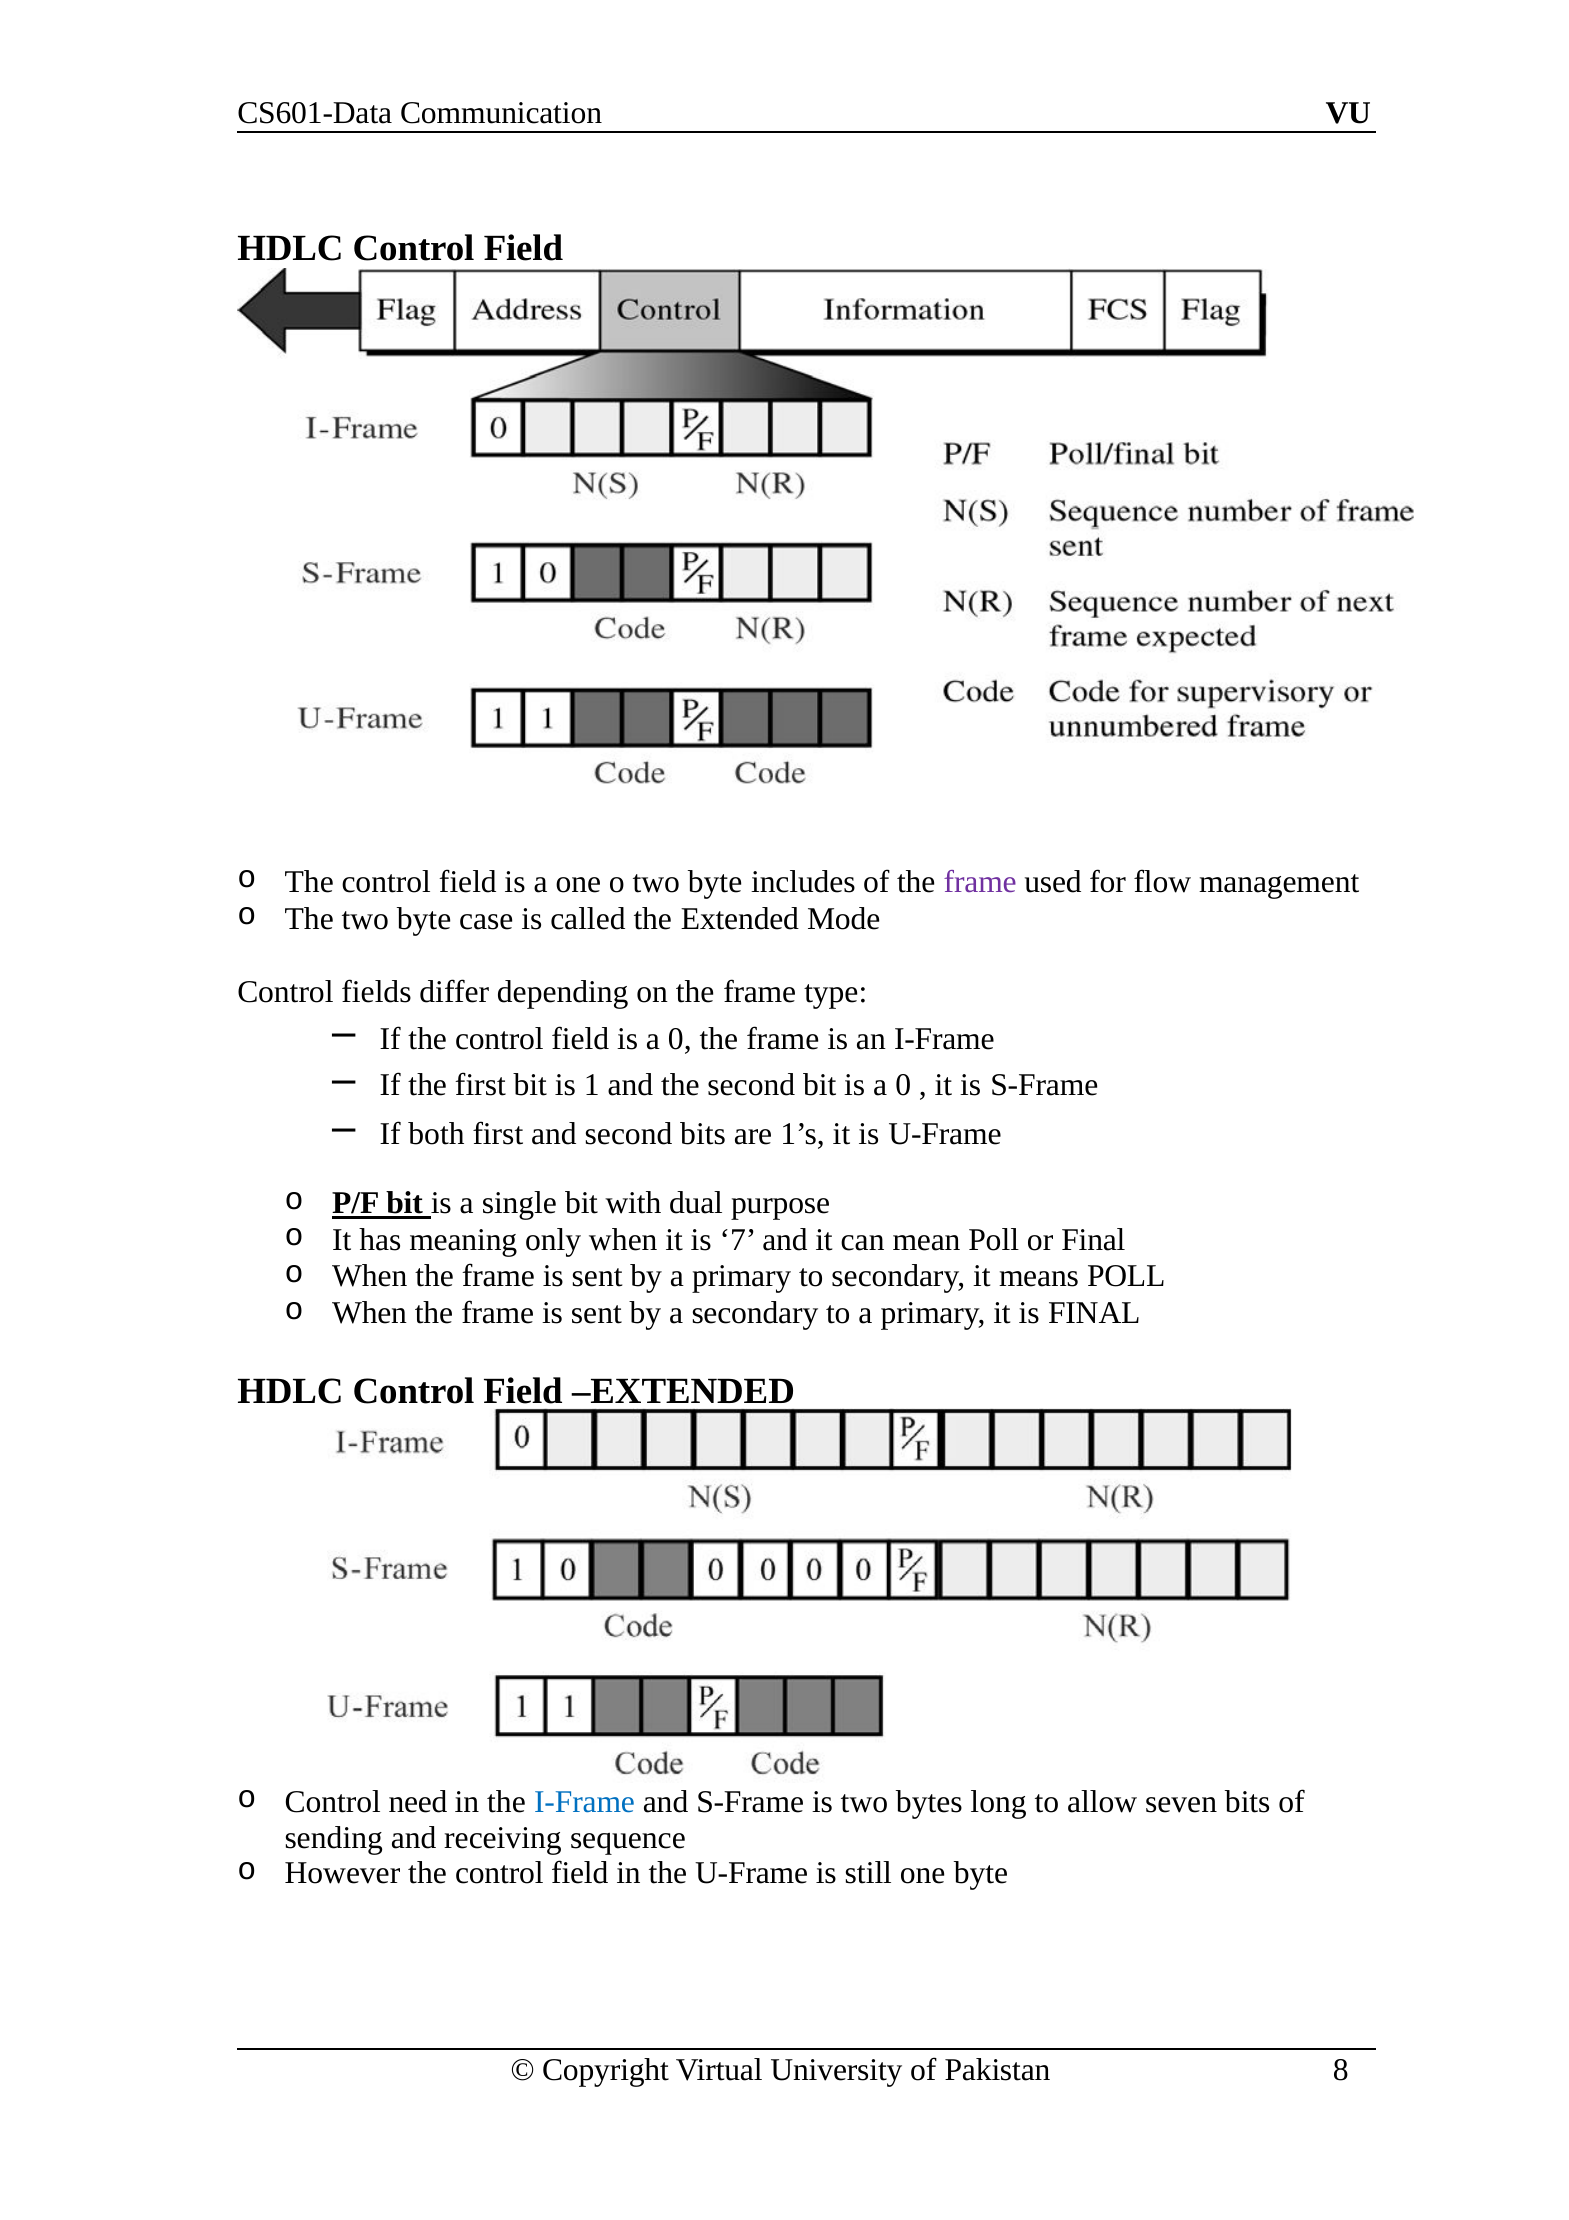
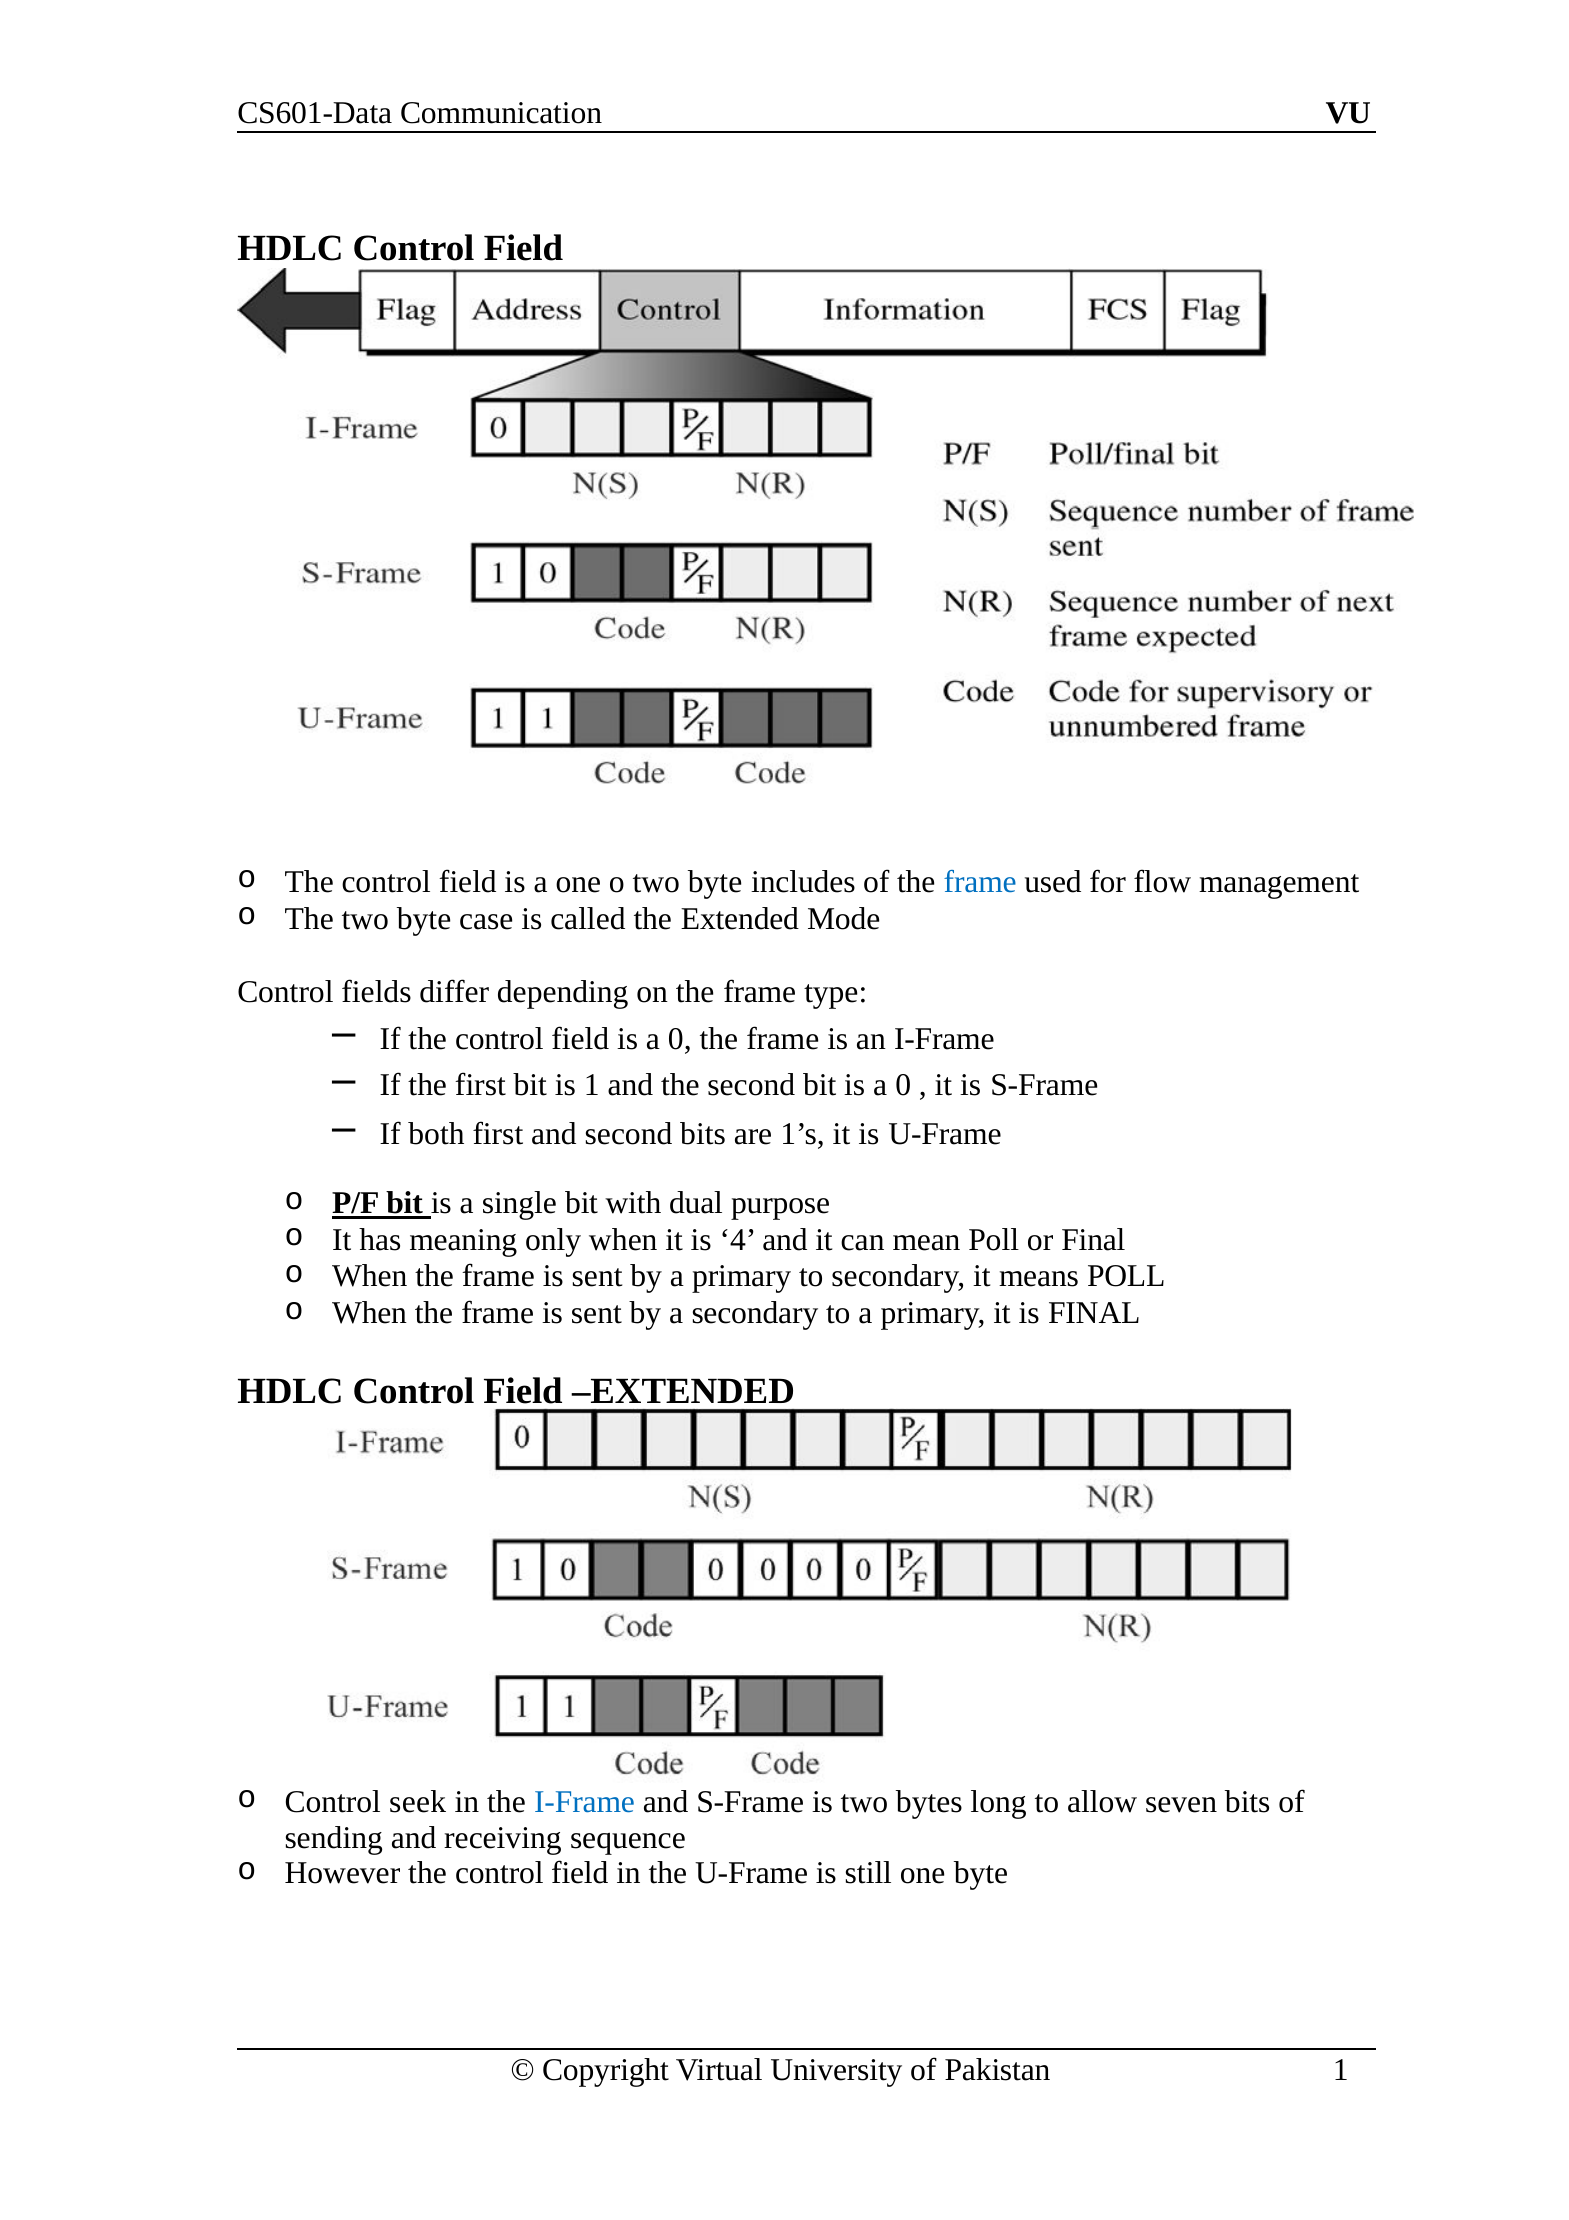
frame colour: purple -> blue (980, 882)
7: 7 -> 4 (738, 1240)
need: need -> seek (418, 1802)
Pakistan 8: 8 -> 1 (1341, 2071)
